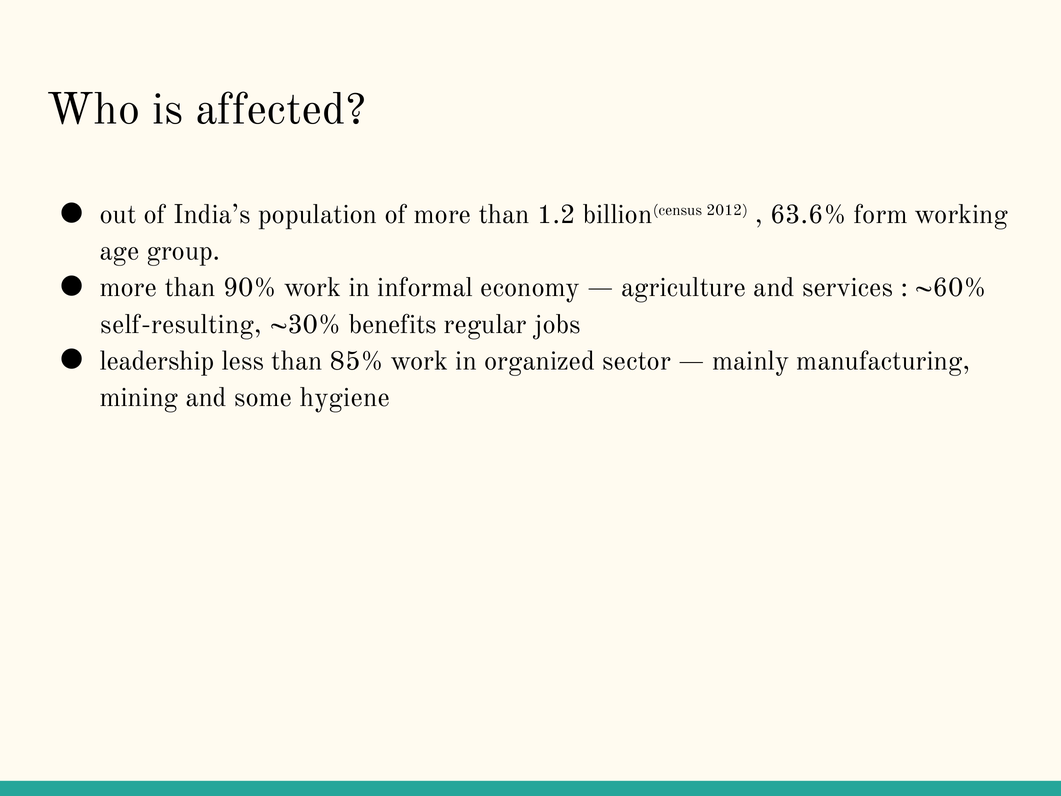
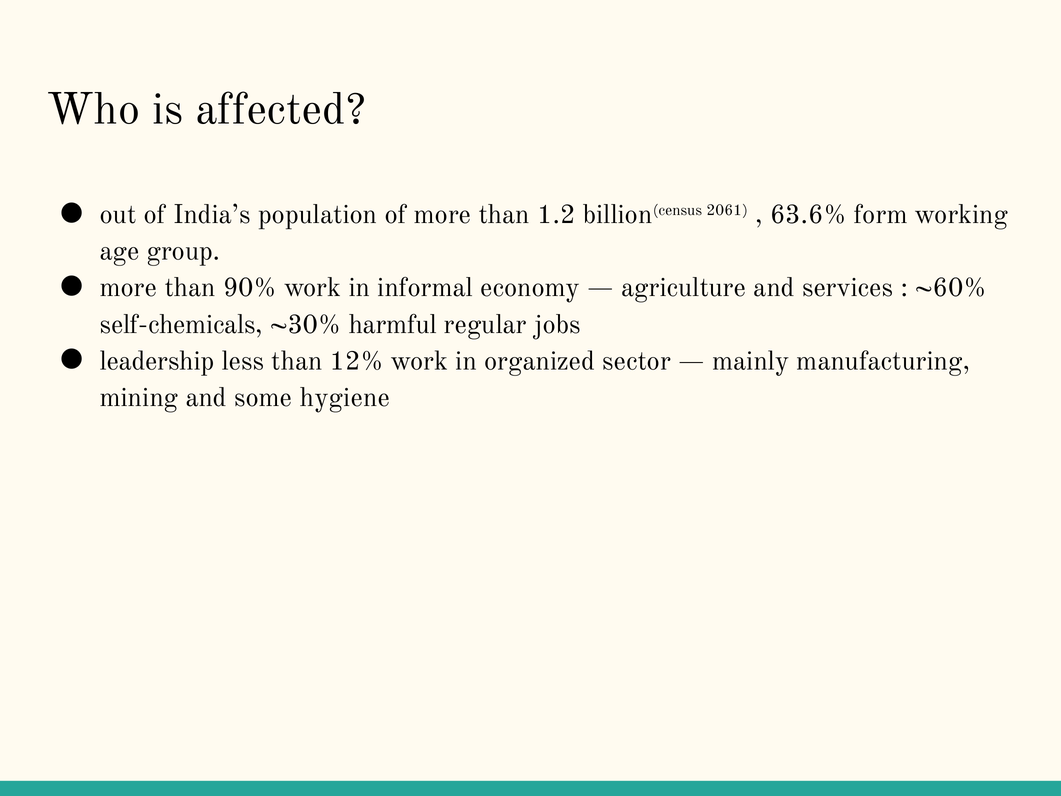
2012: 2012 -> 2061 (727, 210)
self-resulting: self-resulting -> self-chemicals (181, 324)
benefits: benefits -> harmful (393, 324)
85%: 85% -> 12% (357, 361)
